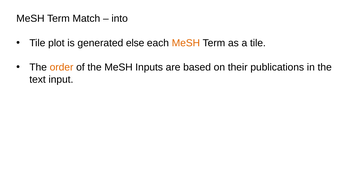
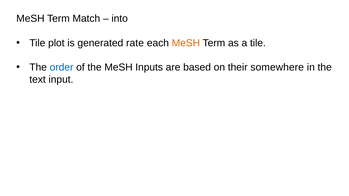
else: else -> rate (135, 43)
order colour: orange -> blue (62, 67)
publications: publications -> somewhere (277, 67)
